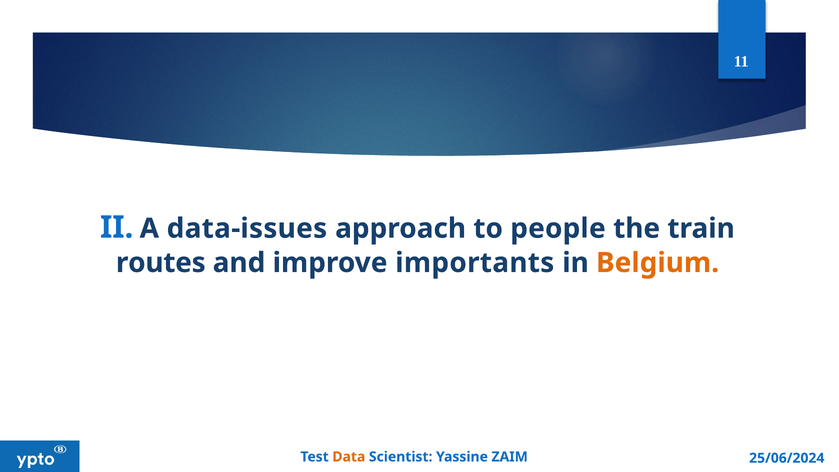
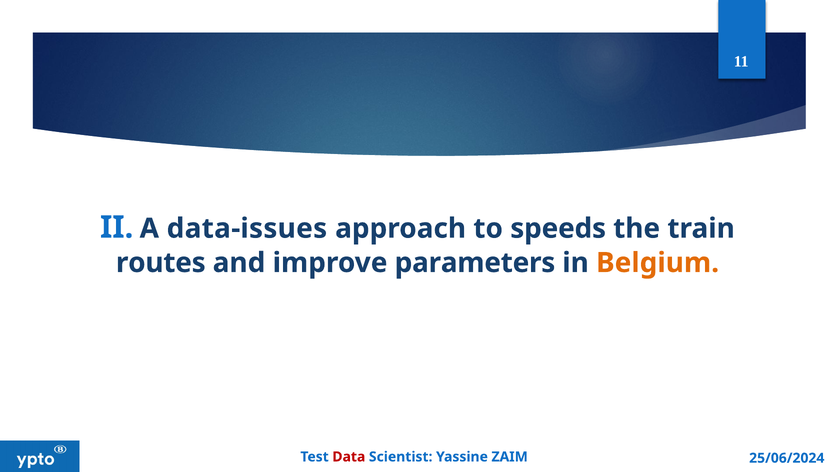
people: people -> speeds (558, 228)
importants: importants -> parameters (475, 263)
Data colour: orange -> red (349, 457)
